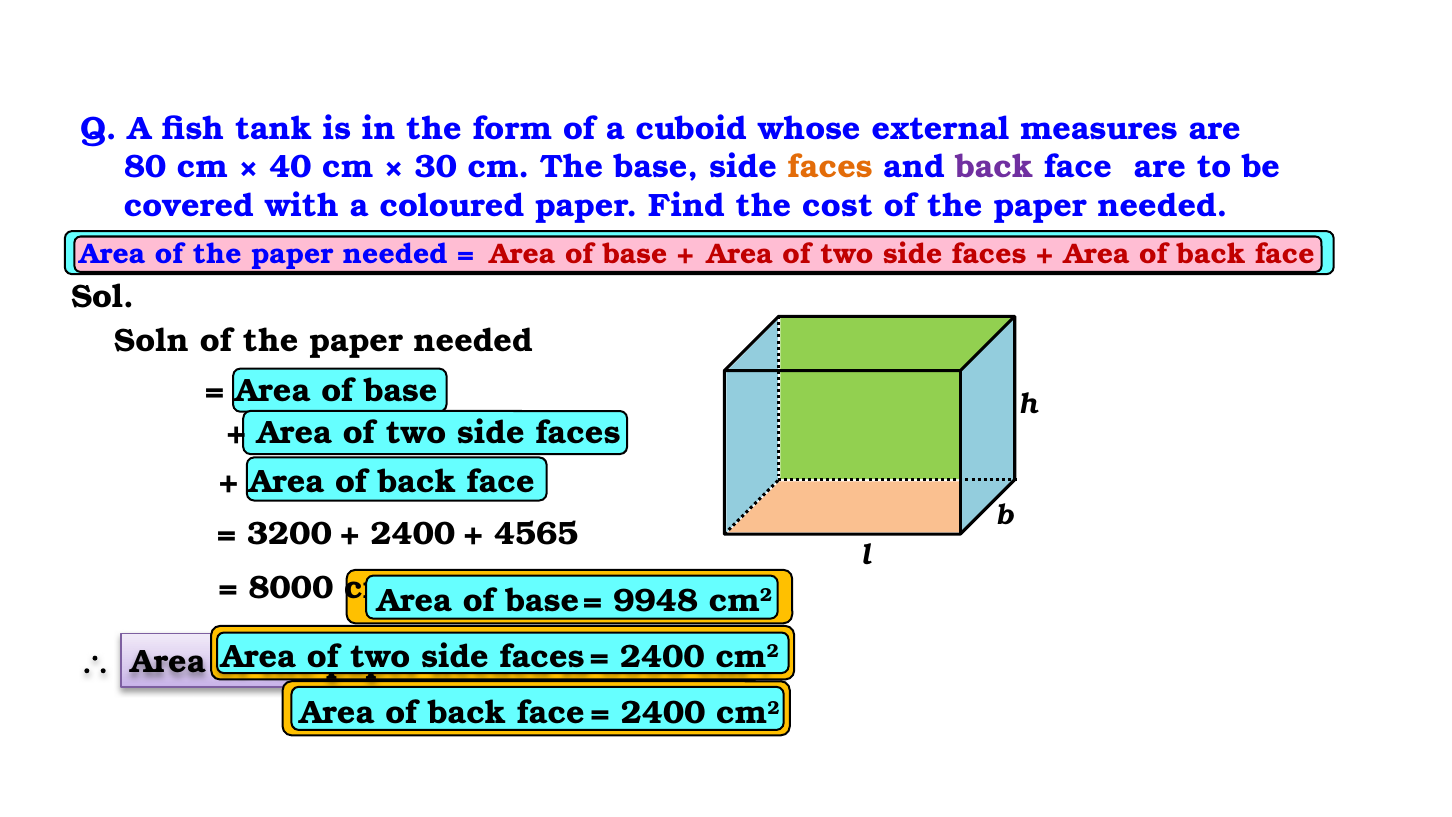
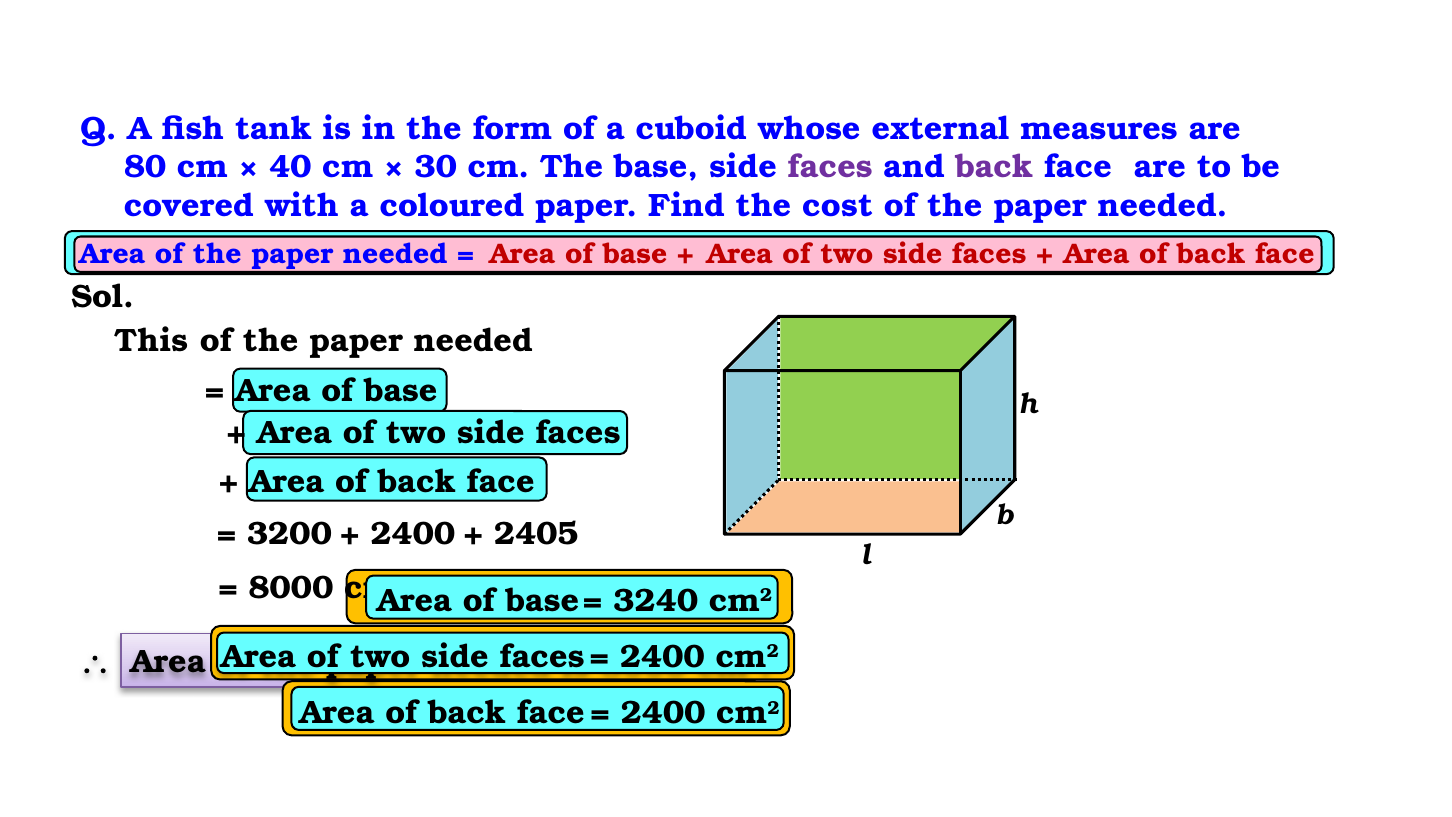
faces colour: orange -> purple (830, 167)
Soln: Soln -> This (151, 340)
4565: 4565 -> 2405 (536, 534)
9948: 9948 -> 3240 (656, 601)
